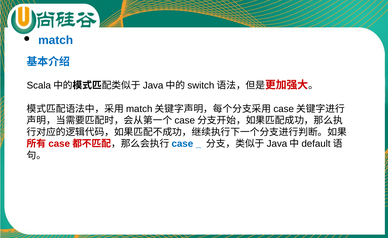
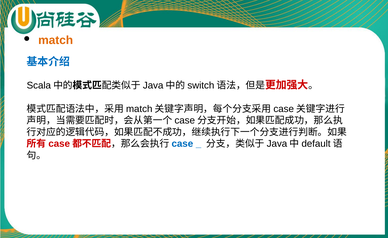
match colour: blue -> orange (56, 40)
